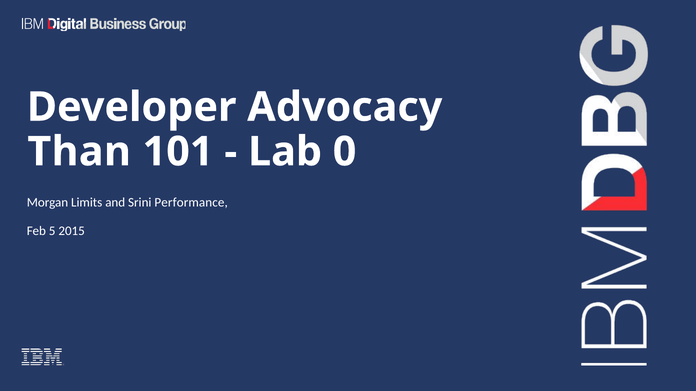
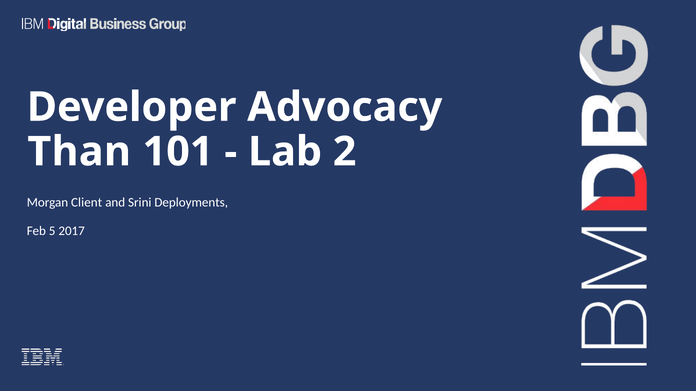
0: 0 -> 2 (345, 152)
Limits: Limits -> Client (87, 203)
Performance: Performance -> Deployments (191, 203)
2015: 2015 -> 2017 (72, 231)
